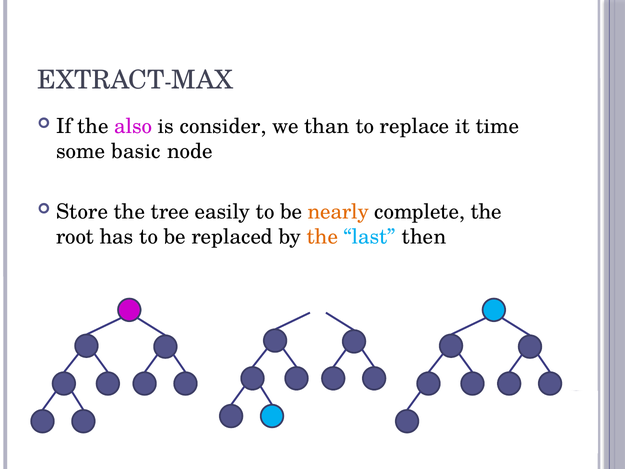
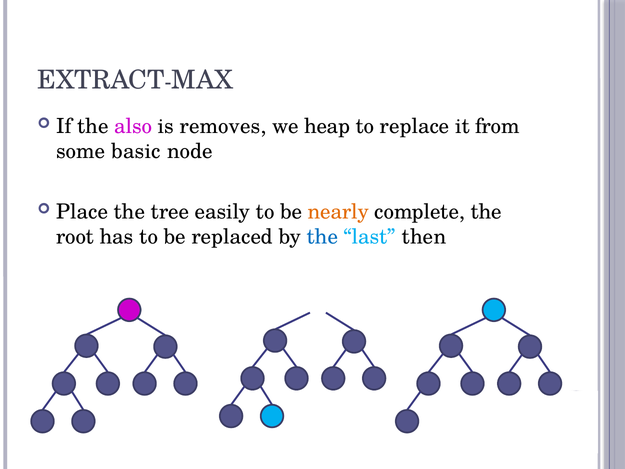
consider: consider -> removes (223, 126)
than: than -> heap (327, 126)
time: time -> from (497, 126)
Store: Store -> Place (82, 212)
the colour: orange -> blue (322, 237)
